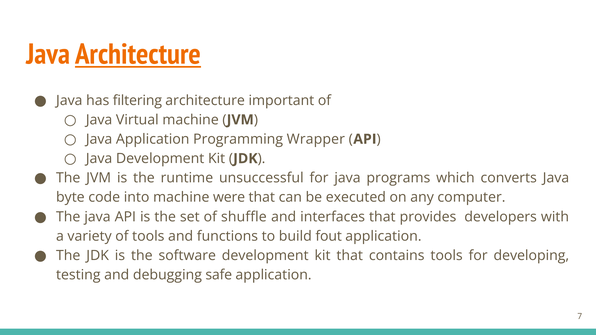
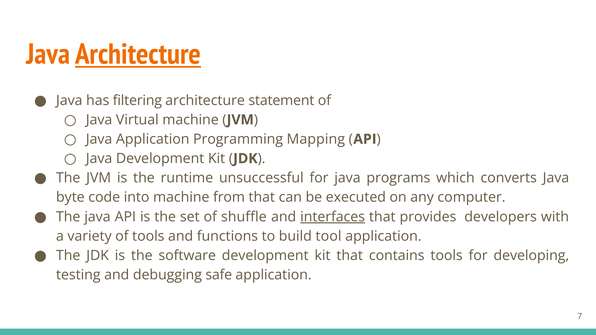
important: important -> statement (281, 100)
Wrapper: Wrapper -> Mapping (316, 139)
were: were -> from (229, 197)
interfaces underline: none -> present (333, 217)
fout: fout -> tool (329, 236)
